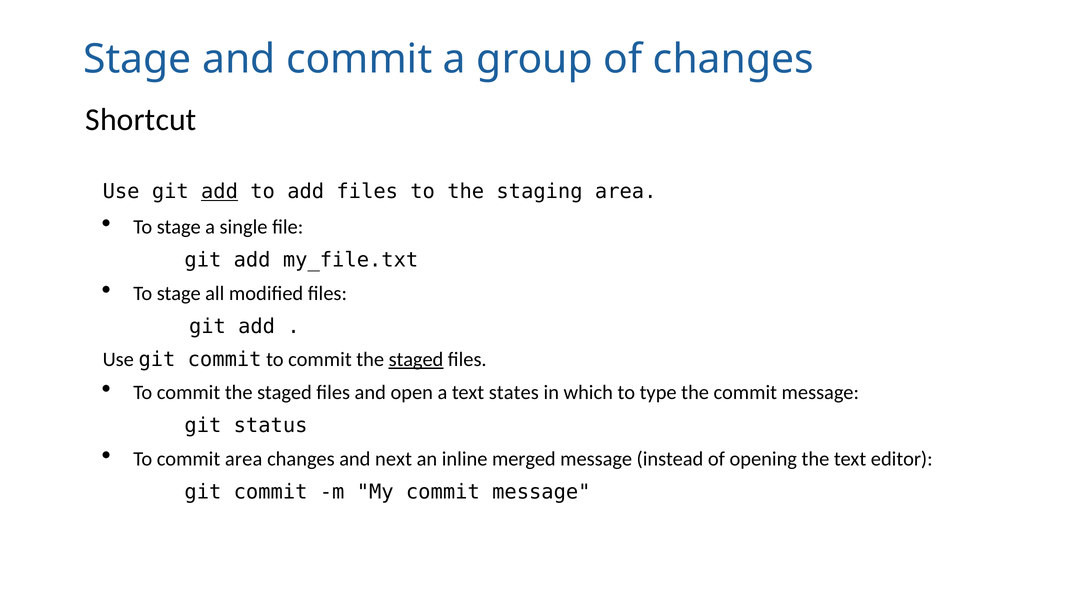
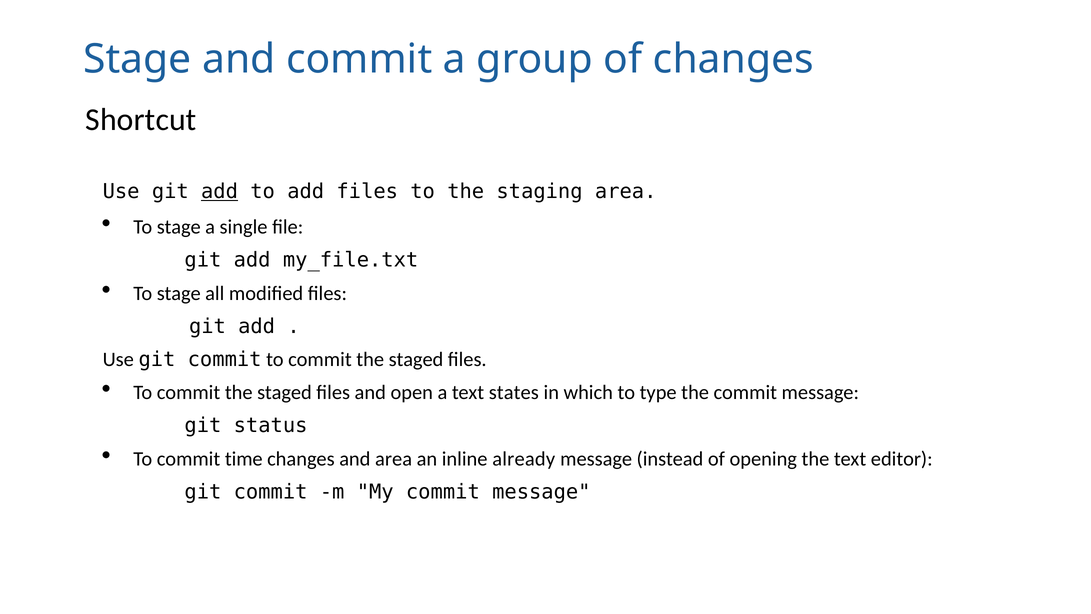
staged underline: present -> none (416, 359)
commit area: area -> time (244, 459)
and next: next -> area (394, 459)
merged: merged -> already (524, 459)
